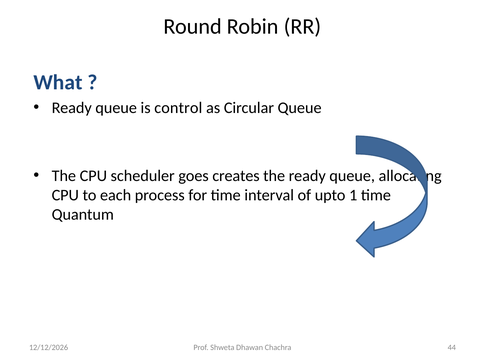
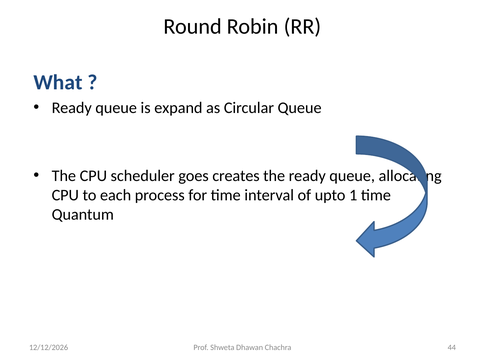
control: control -> expand (178, 108)
